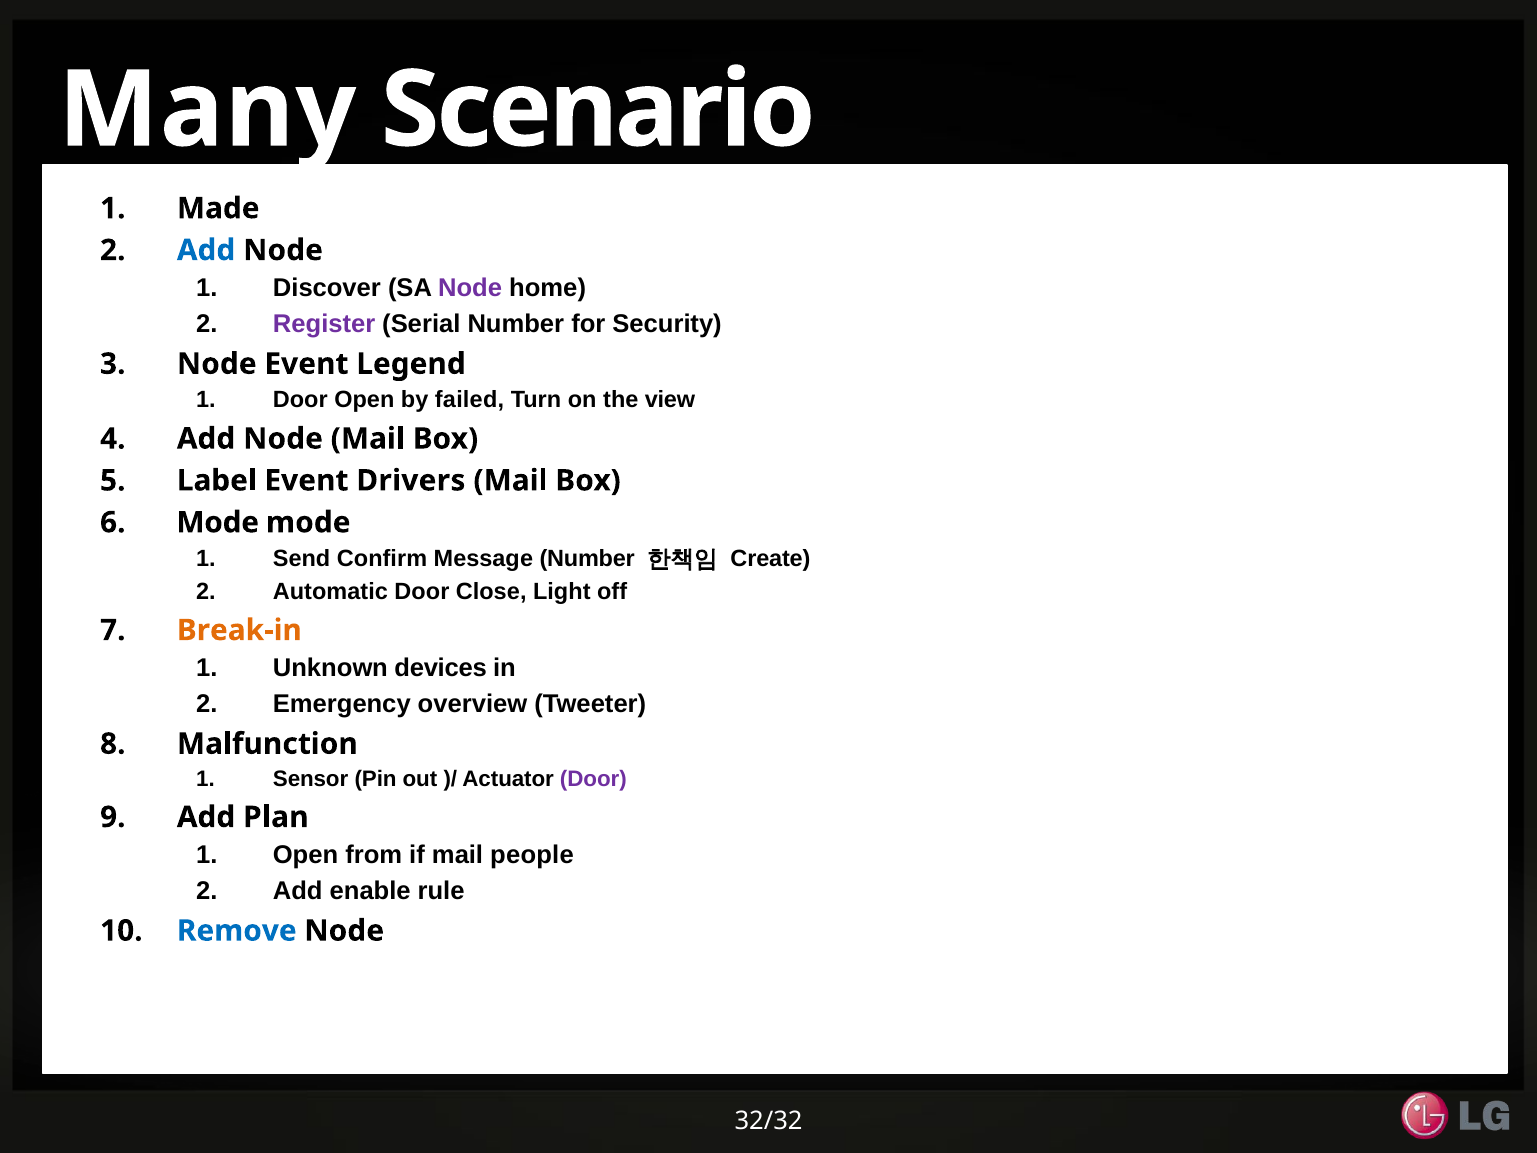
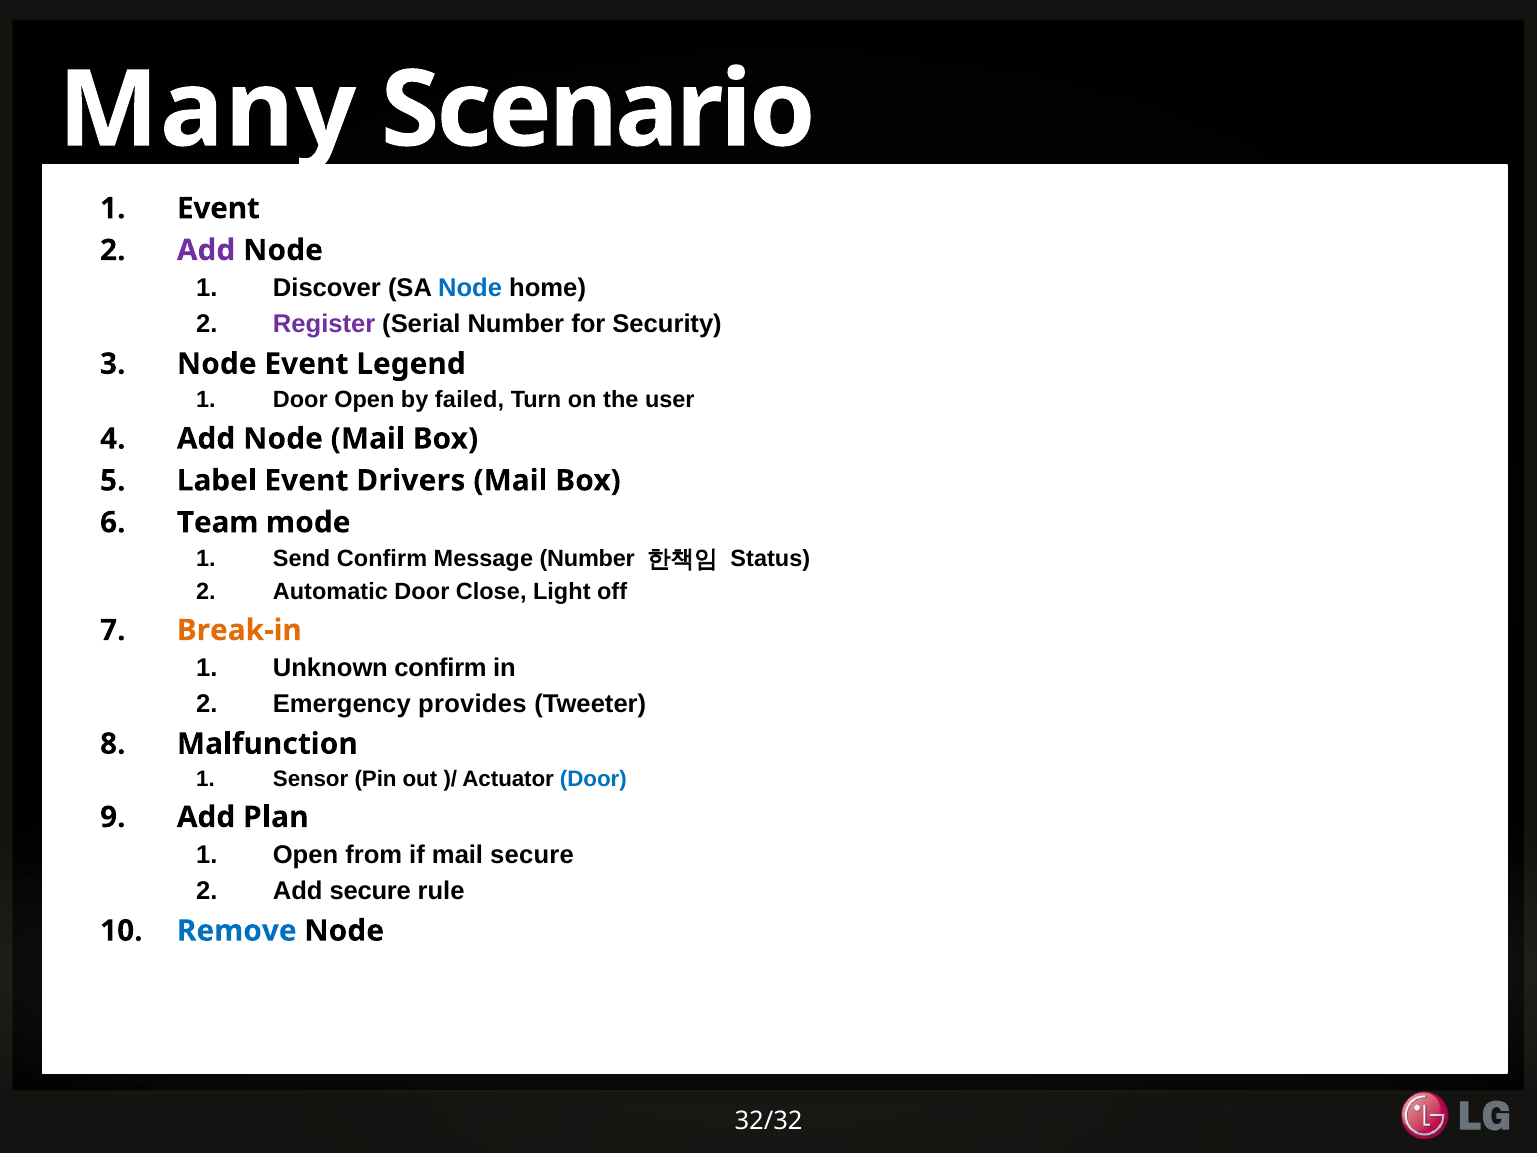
Made: Made -> Event (218, 208)
Add colour: blue -> purple (206, 250)
Node colour: purple -> blue (470, 288)
view: view -> user (670, 400)
Mode: Mode -> Team (218, 522)
Create: Create -> Status (770, 559)
Unknown devices: devices -> confirm (441, 668)
overview: overview -> provides (472, 704)
Door colour: purple -> blue (593, 779)
mail people: people -> secure (532, 855)
Add enable: enable -> secure (370, 891)
